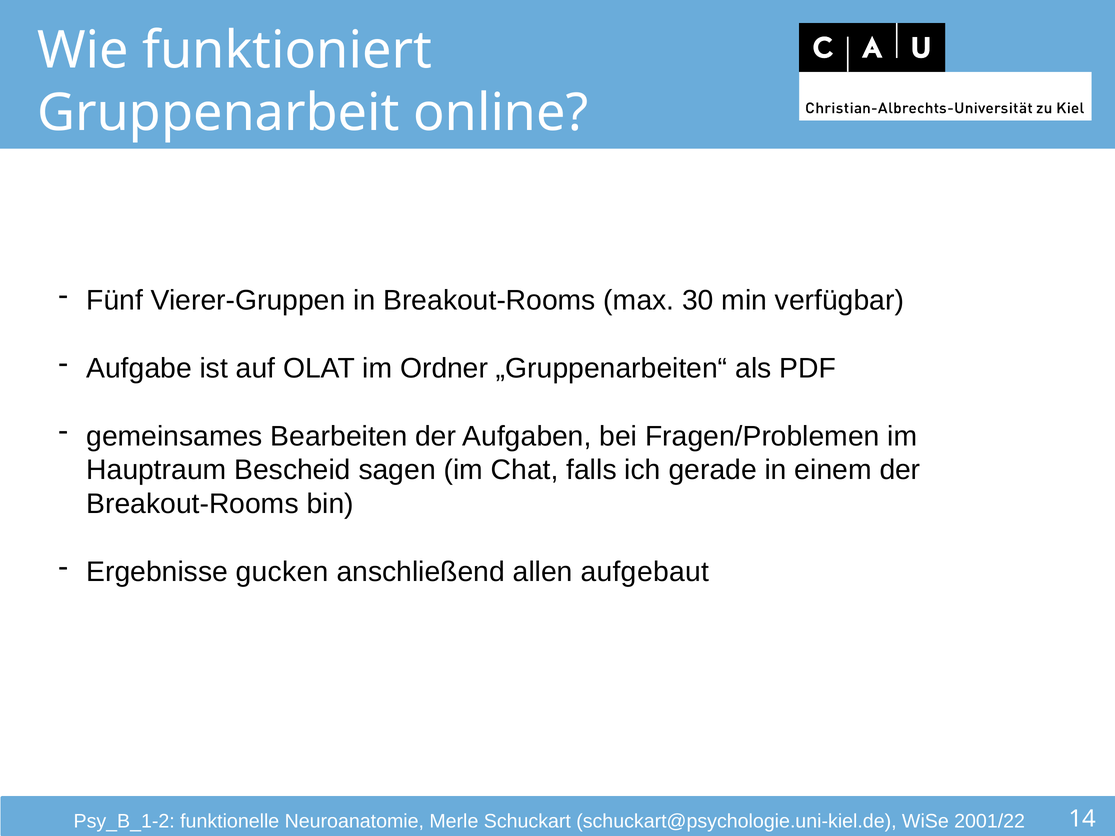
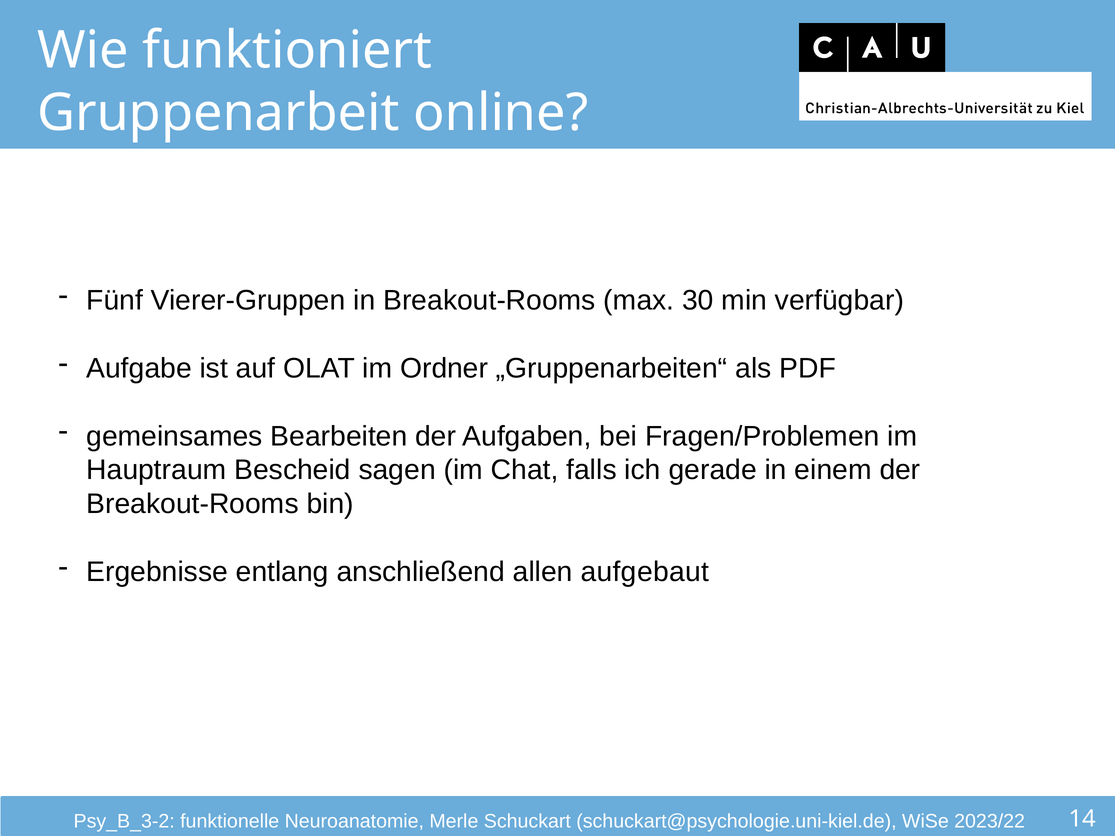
gucken: gucken -> entlang (282, 572)
Psy_B_1-2: Psy_B_1-2 -> Psy_B_3-2 (124, 821)
2001/22: 2001/22 -> 2023/22 (990, 821)
